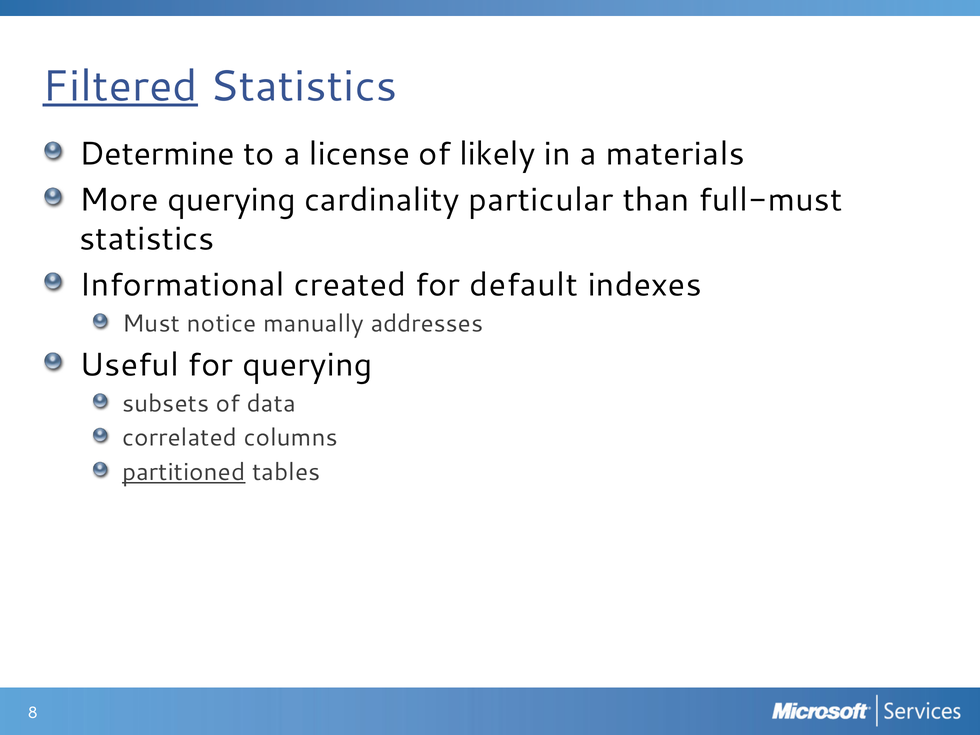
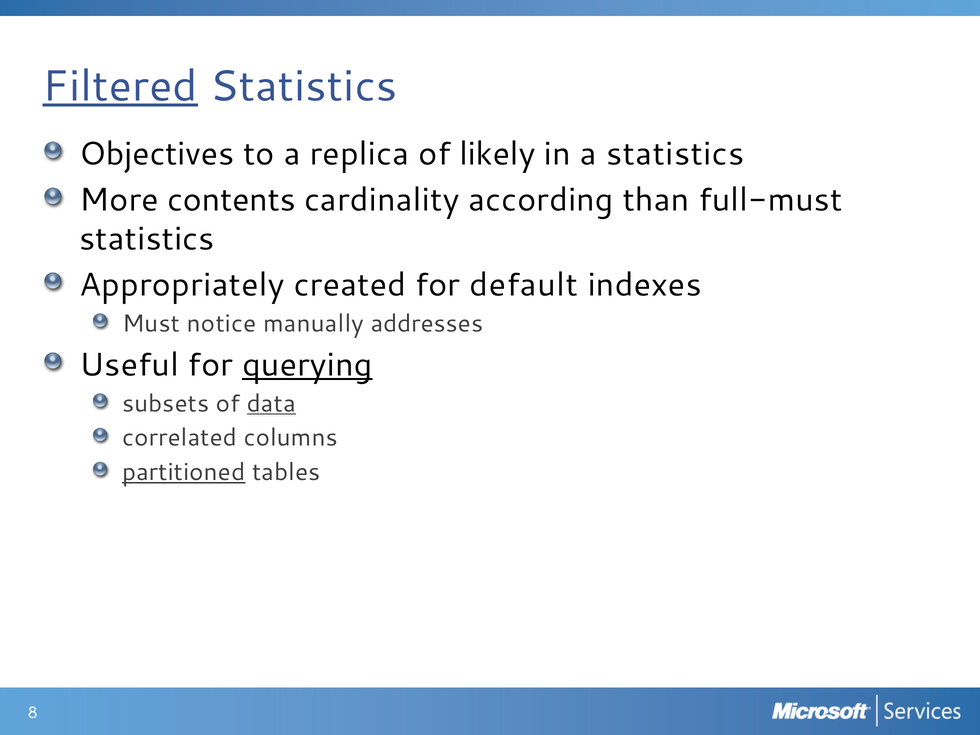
Determine: Determine -> Objectives (157, 154)
license: license -> replica (360, 154)
a materials: materials -> statistics (675, 154)
More querying: querying -> contents (232, 200)
particular: particular -> according (541, 200)
Informational: Informational -> Appropriately (182, 285)
querying underline: none -> present (307, 365)
data underline: none -> present (271, 403)
